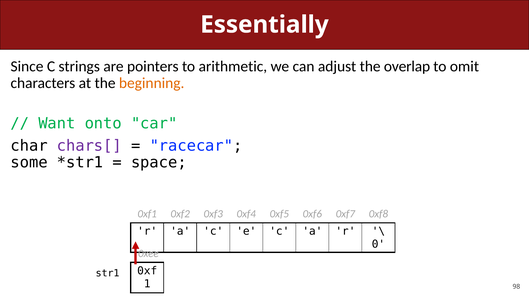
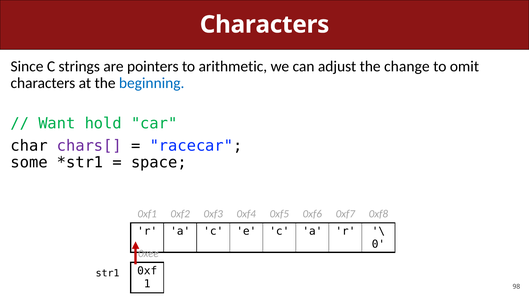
Essentially: Essentially -> Characters (265, 25)
overlap: overlap -> change (407, 66)
beginning colour: orange -> blue (152, 83)
onto: onto -> hold (103, 124)
